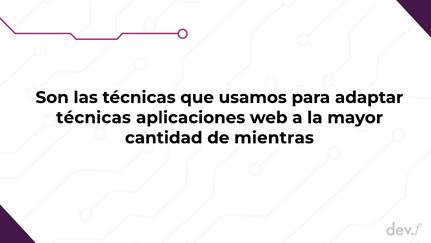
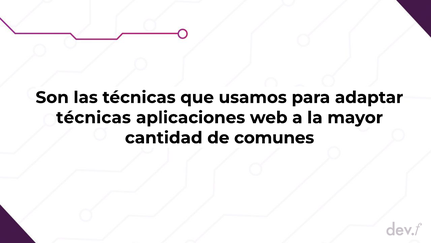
mientras: mientras -> comunes (274, 138)
